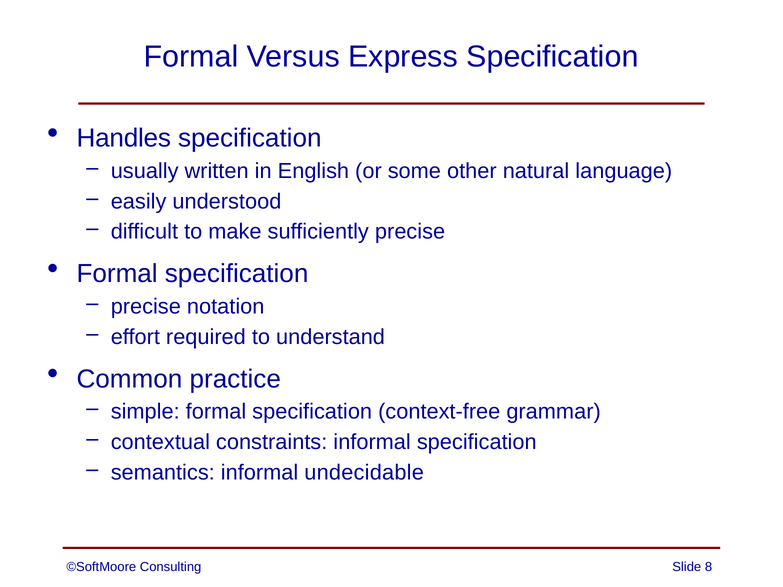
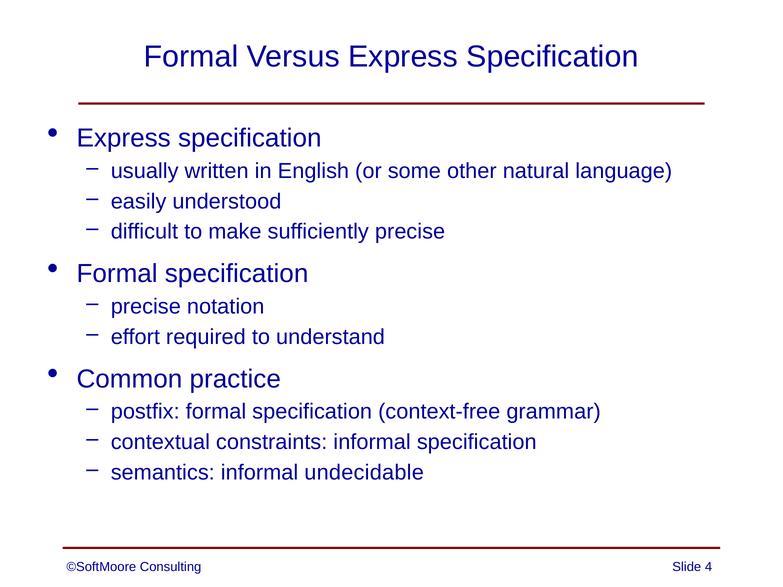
Handles: Handles -> Express (124, 138)
simple: simple -> postfix (145, 412)
8: 8 -> 4 (709, 567)
